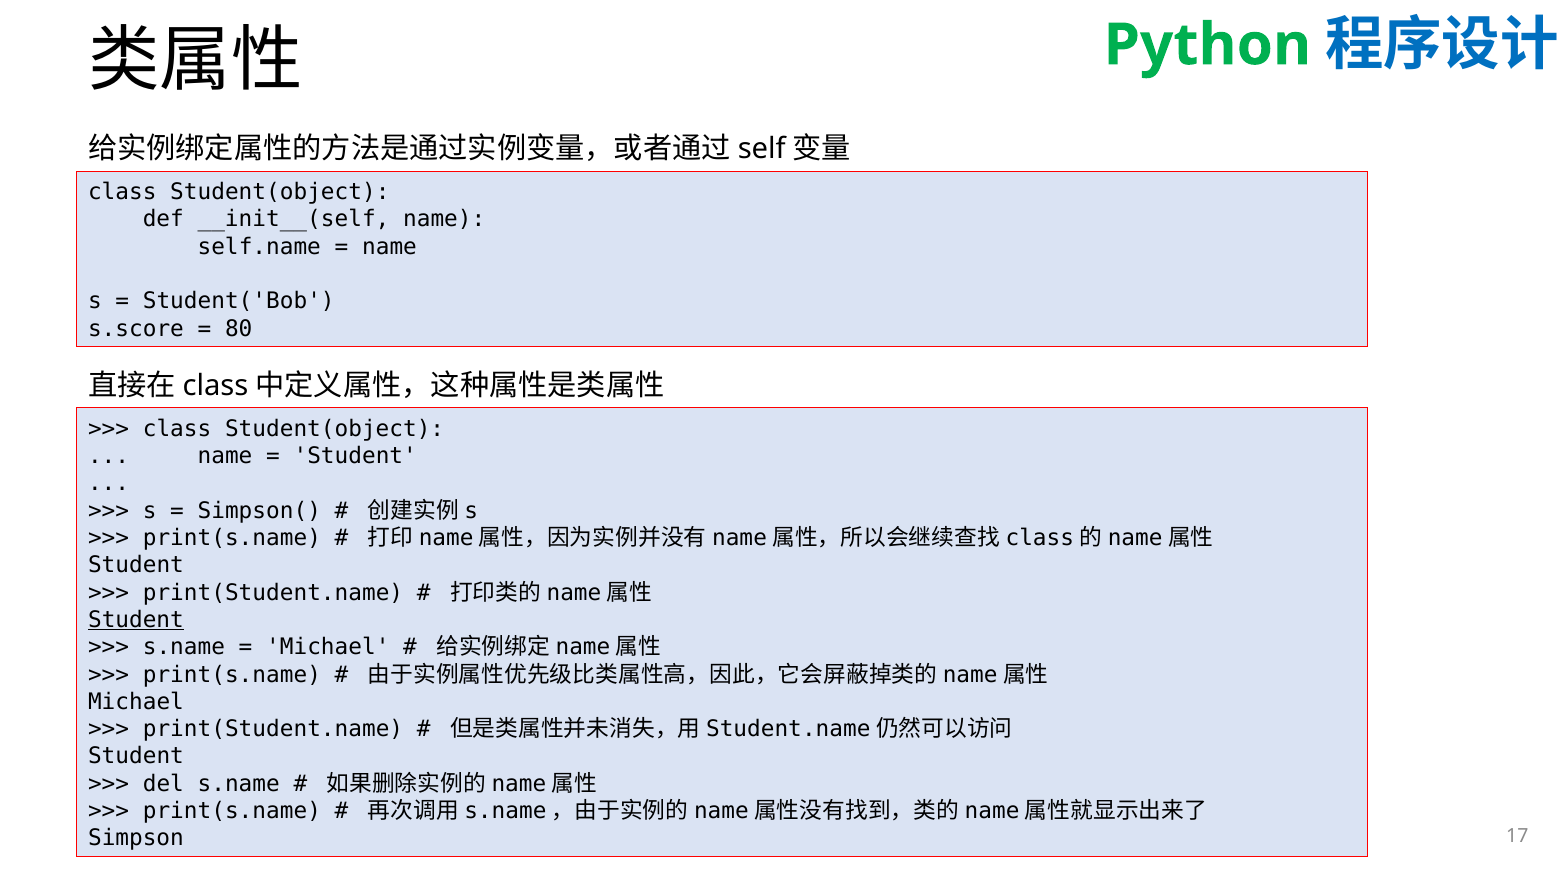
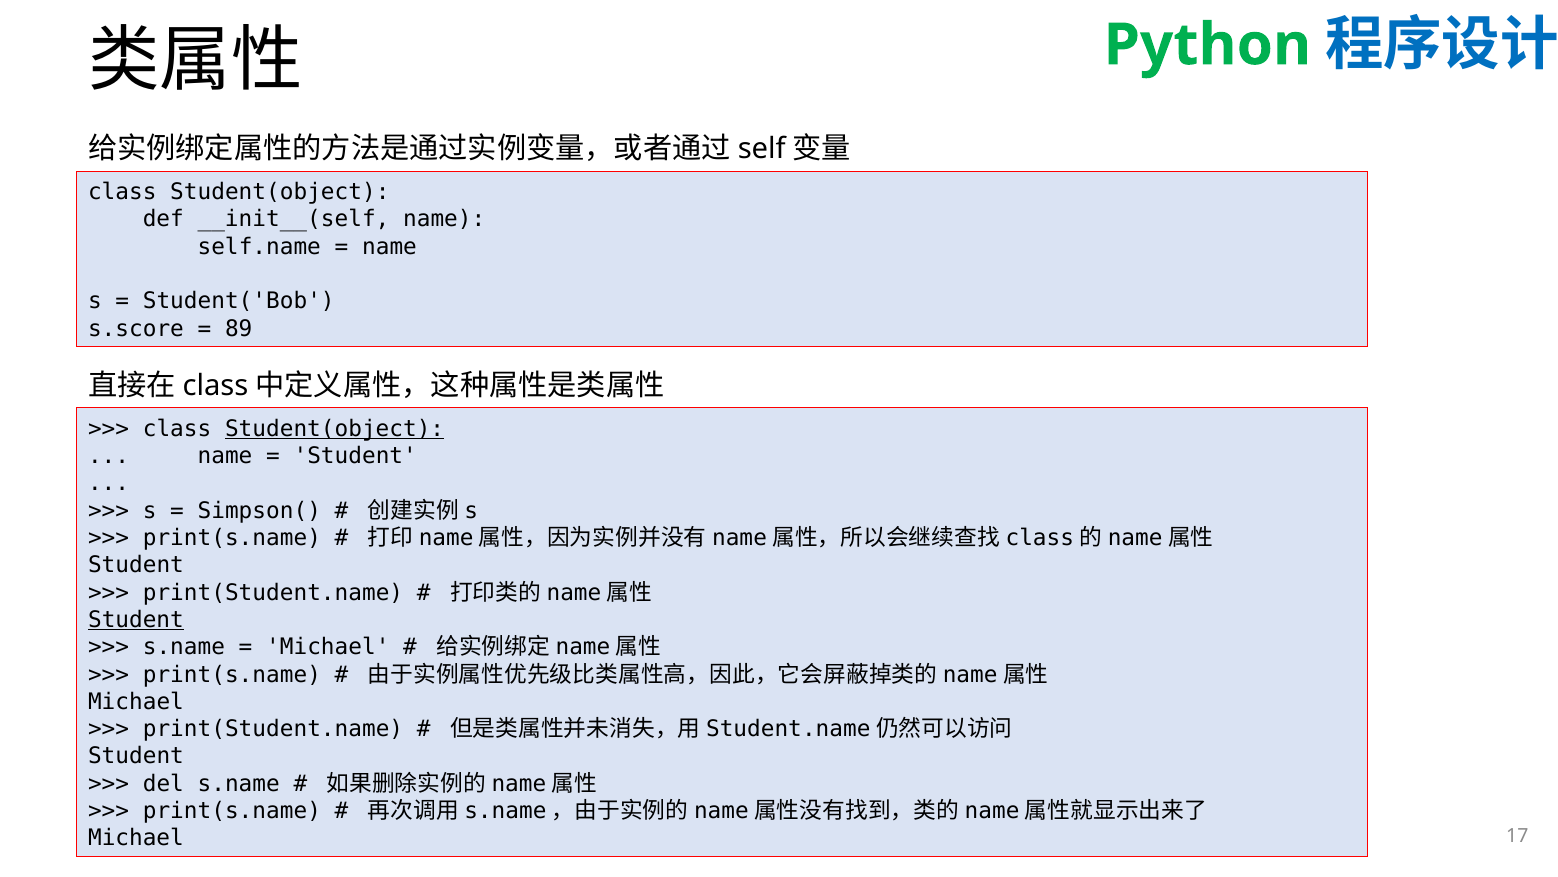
80: 80 -> 89 (239, 328)
Student(object underline: none -> present (335, 429)
Simpson: Simpson -> Michael (136, 838)
